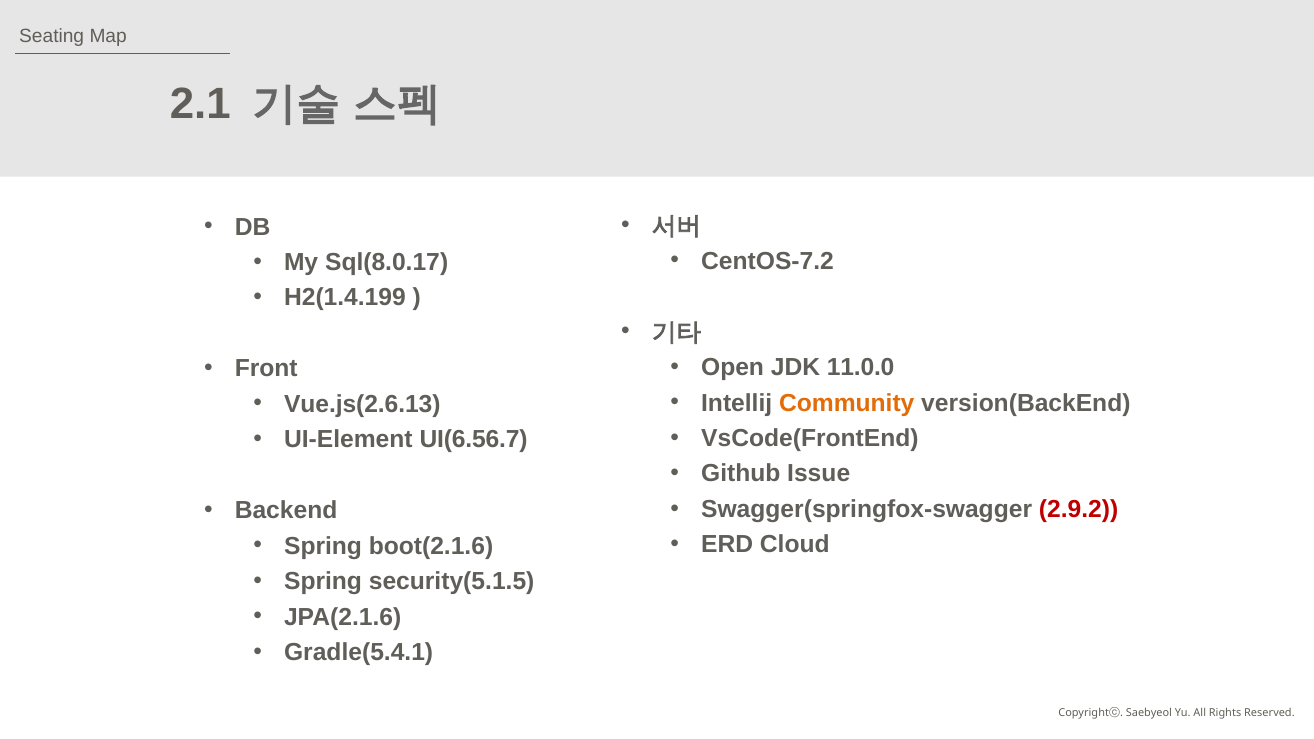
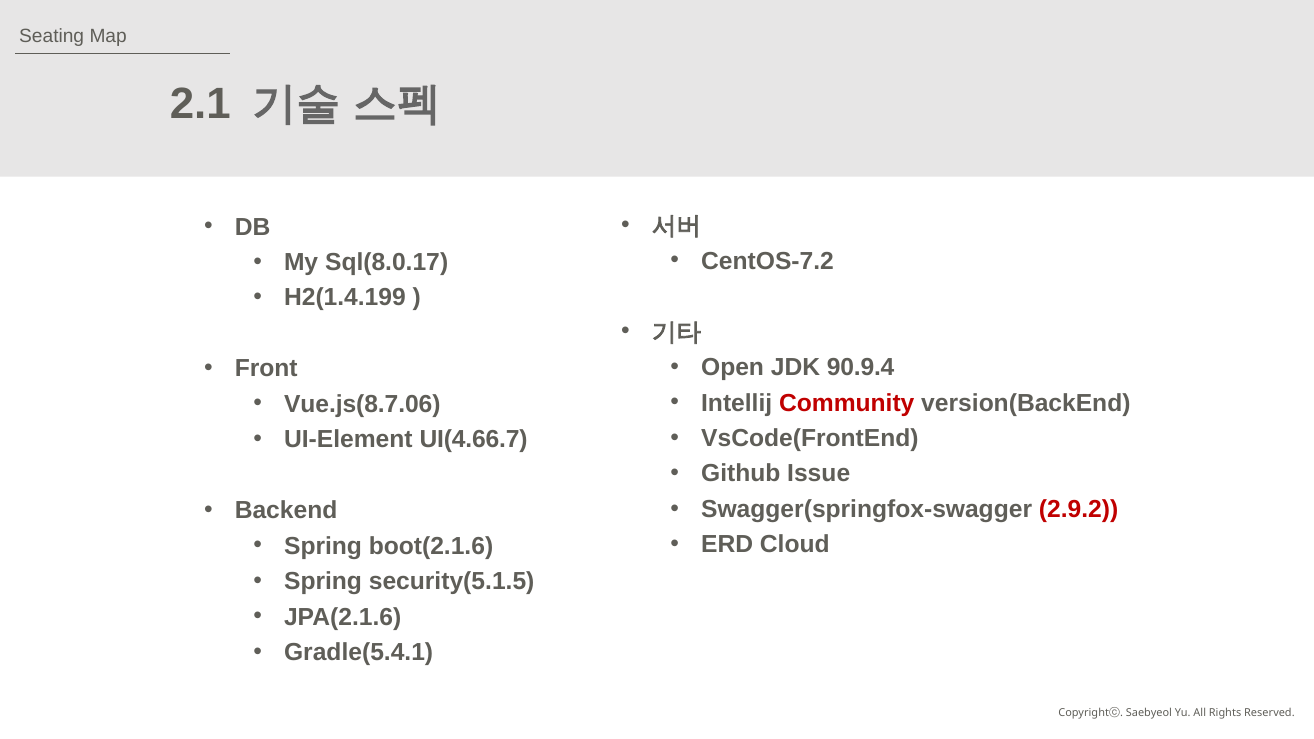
11.0.0: 11.0.0 -> 90.9.4 (861, 368)
Community colour: orange -> red (847, 403)
Vue.js(2.6.13: Vue.js(2.6.13 -> Vue.js(8.7.06 (362, 404)
UI(6.56.7: UI(6.56.7 -> UI(4.66.7 (474, 440)
